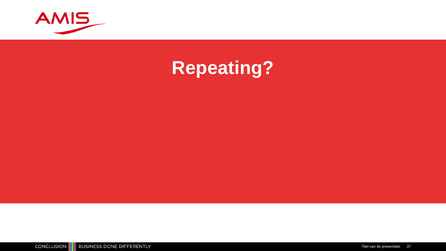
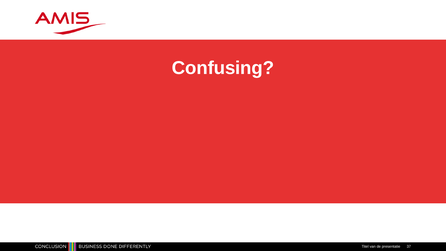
Repeating: Repeating -> Confusing (223, 68)
